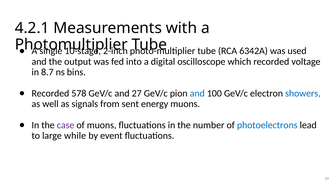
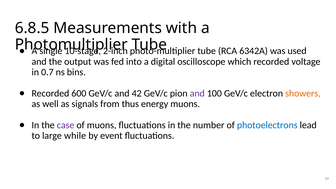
4.2.1: 4.2.1 -> 6.8.5 (32, 28)
8.7: 8.7 -> 0.7 (47, 72)
578: 578 -> 600 (79, 93)
27: 27 -> 42 (137, 93)
and colour: blue -> purple (197, 93)
showers colour: blue -> orange (303, 93)
sent: sent -> thus (130, 104)
